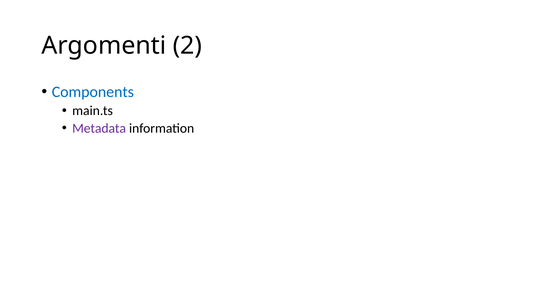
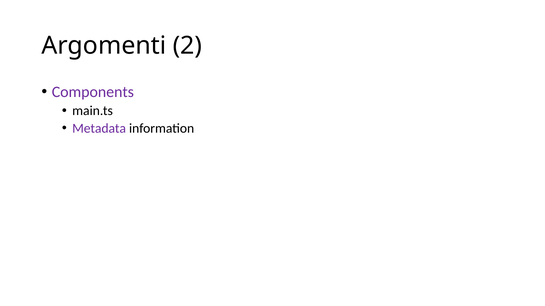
Components colour: blue -> purple (93, 92)
